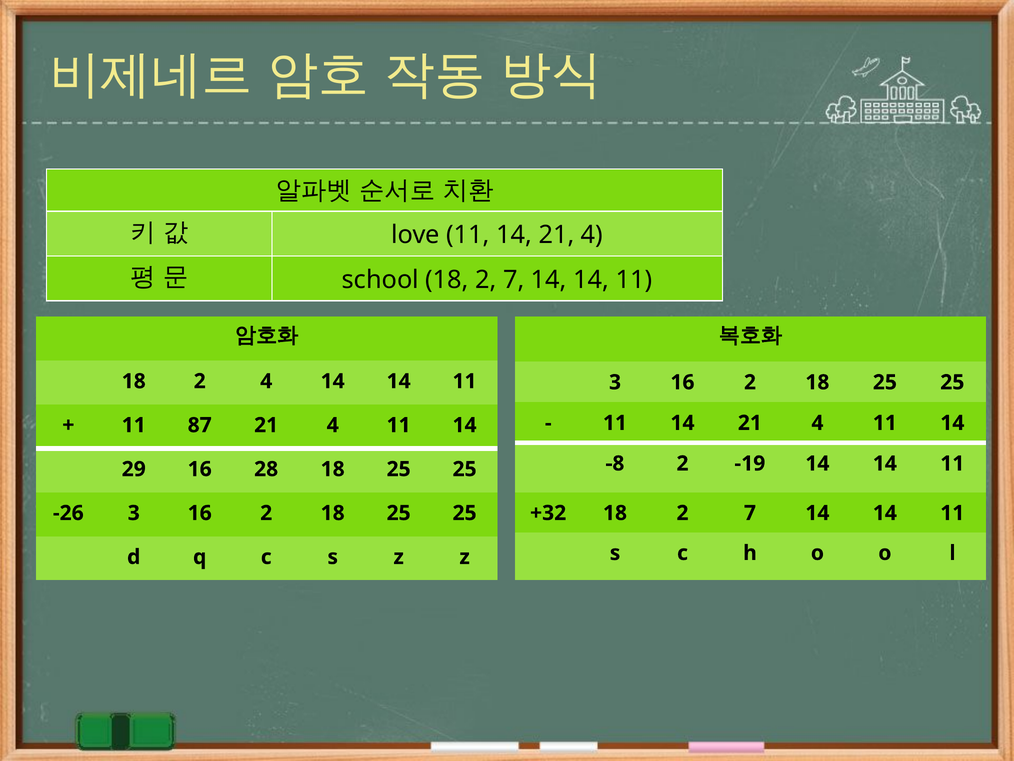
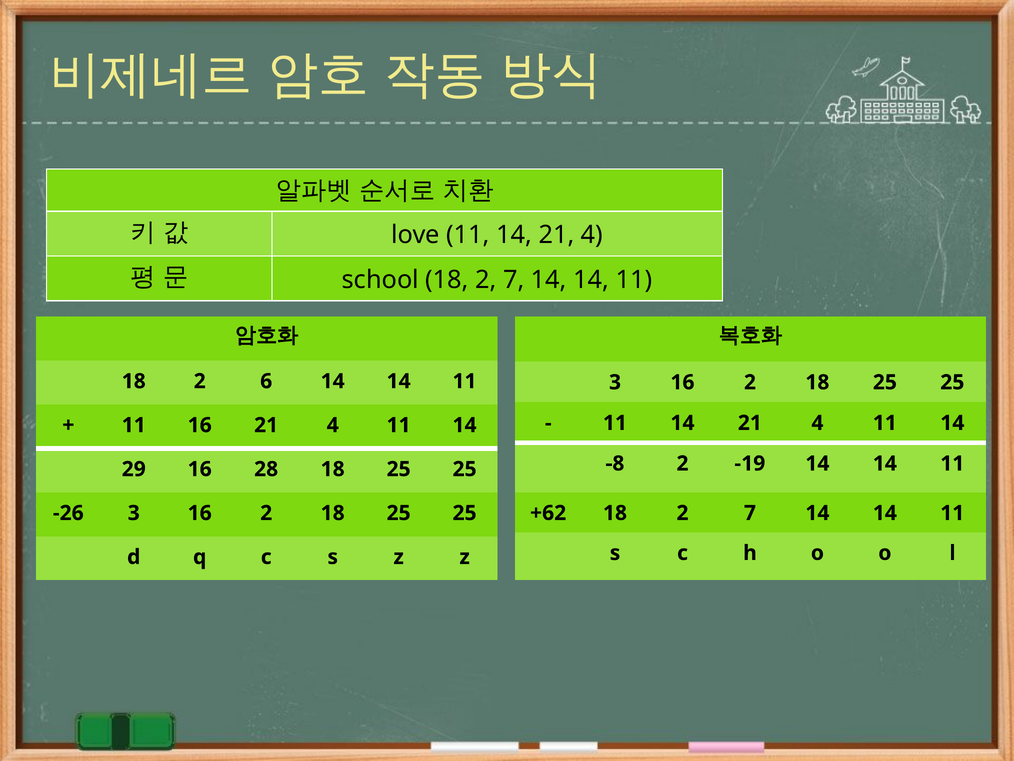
2 4: 4 -> 6 (266, 381)
11 87: 87 -> 16 (200, 425)
+32: +32 -> +62 (548, 513)
